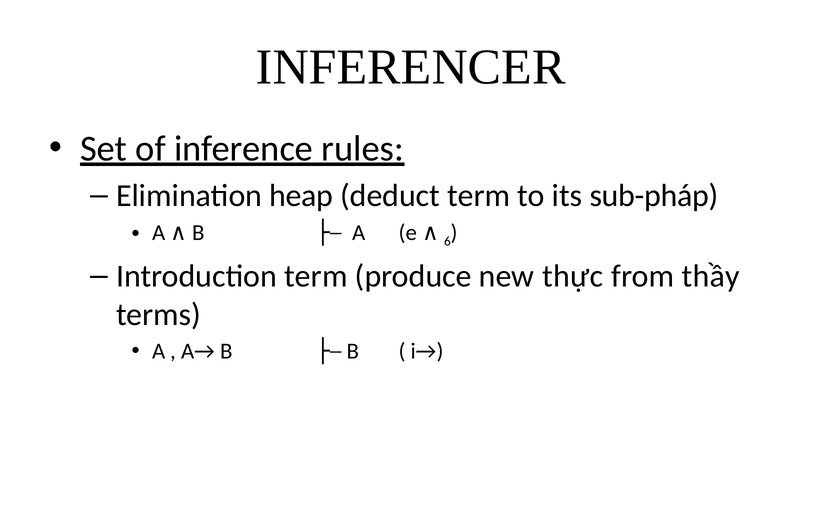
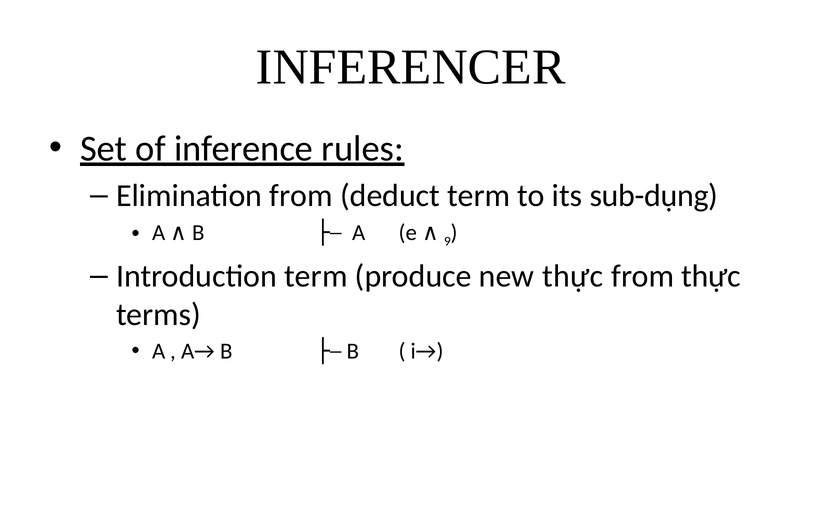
Elimination heap: heap -> from (301, 196)
sub-pháp: sub-pháp -> sub-dụng (654, 196)
6: 6 -> 9 (447, 241)
from thầy: thầy -> thực (711, 276)
